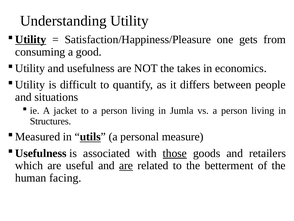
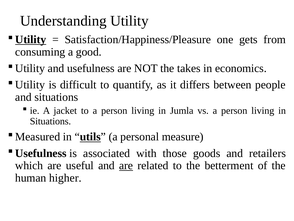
Structures: Structures -> Situations (50, 121)
those underline: present -> none (175, 153)
facing: facing -> higher (65, 178)
